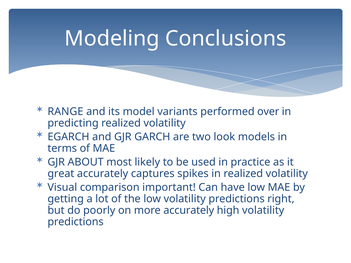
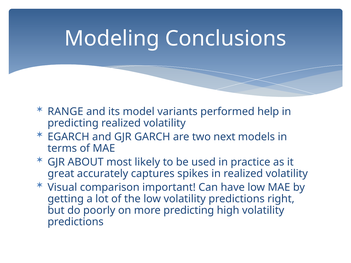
over: over -> help (268, 112)
look: look -> next (224, 137)
more accurately: accurately -> predicting (189, 211)
